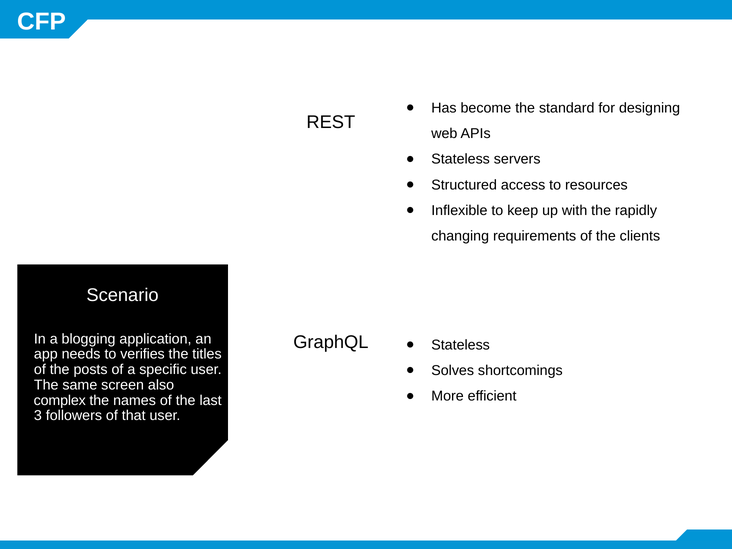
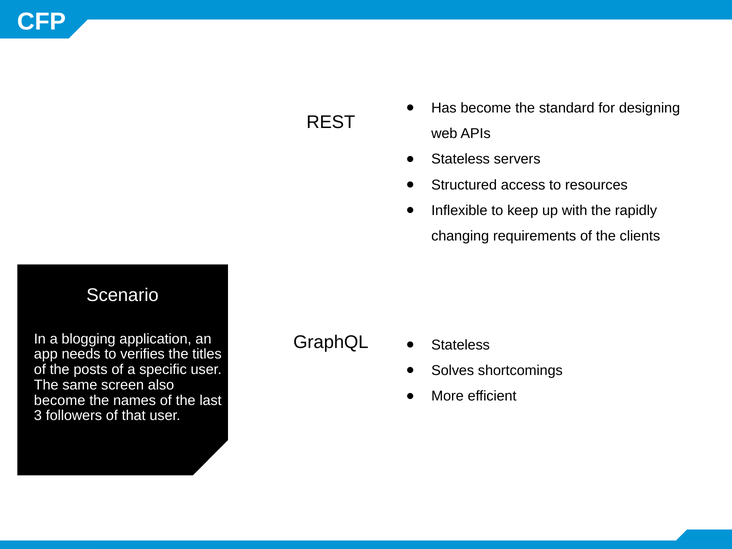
complex: complex -> become (60, 400)
